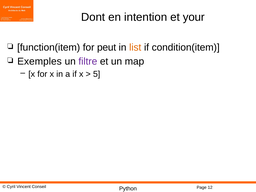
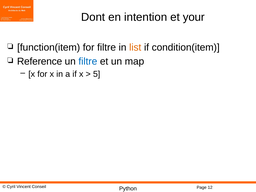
for peut: peut -> filtre (107, 48)
Exemples: Exemples -> Reference (40, 61)
filtre colour: purple -> blue (88, 61)
